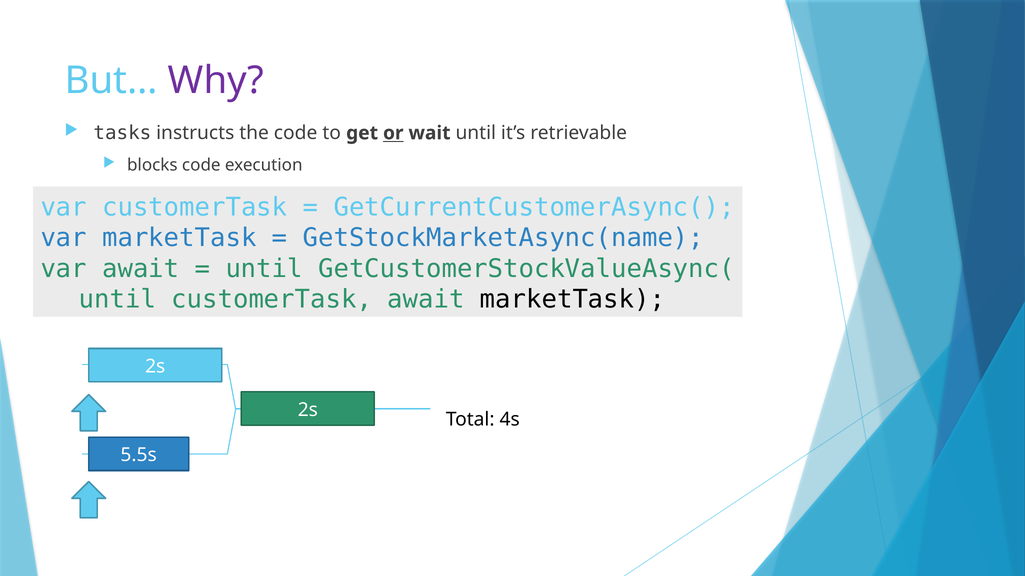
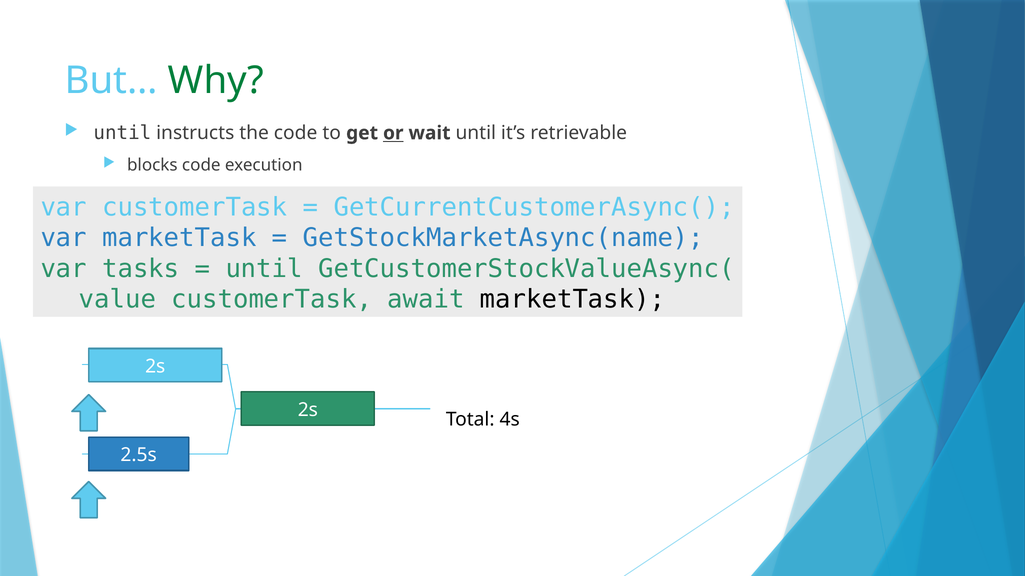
Why colour: purple -> green (216, 81)
tasks: tasks -> until (122, 133)
var await: await -> tasks (141, 269)
until: until -> value (118, 300)
5.5s: 5.5s -> 2.5s (139, 456)
